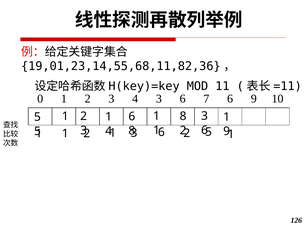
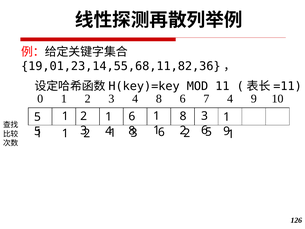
4 3: 3 -> 8 (159, 99)
7 6: 6 -> 4 (230, 99)
